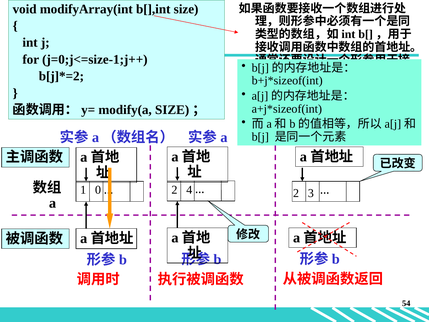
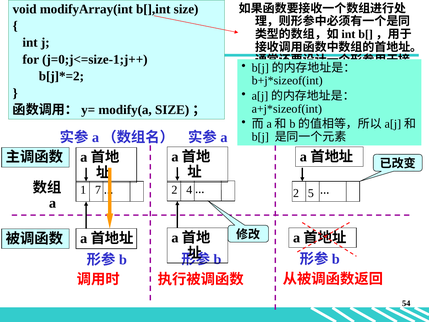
0: 0 -> 7 (98, 190)
3: 3 -> 5 (311, 193)
